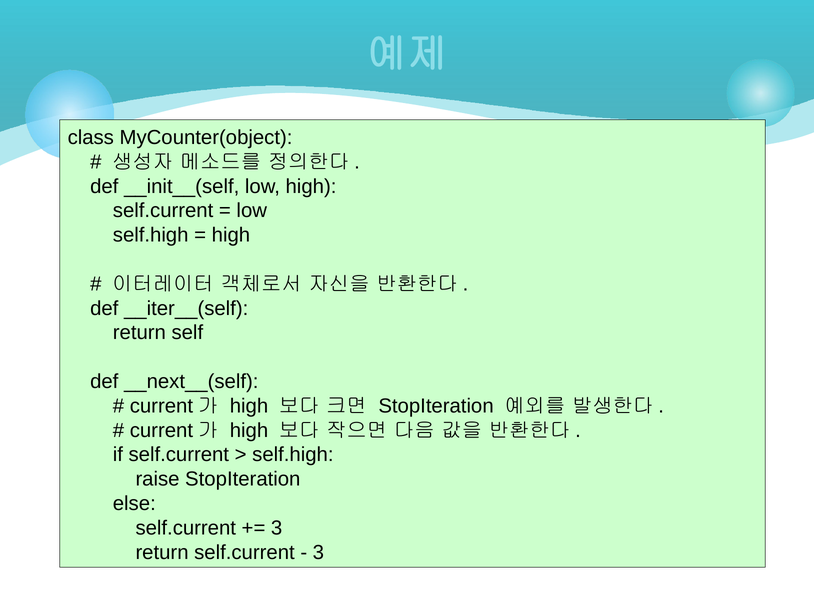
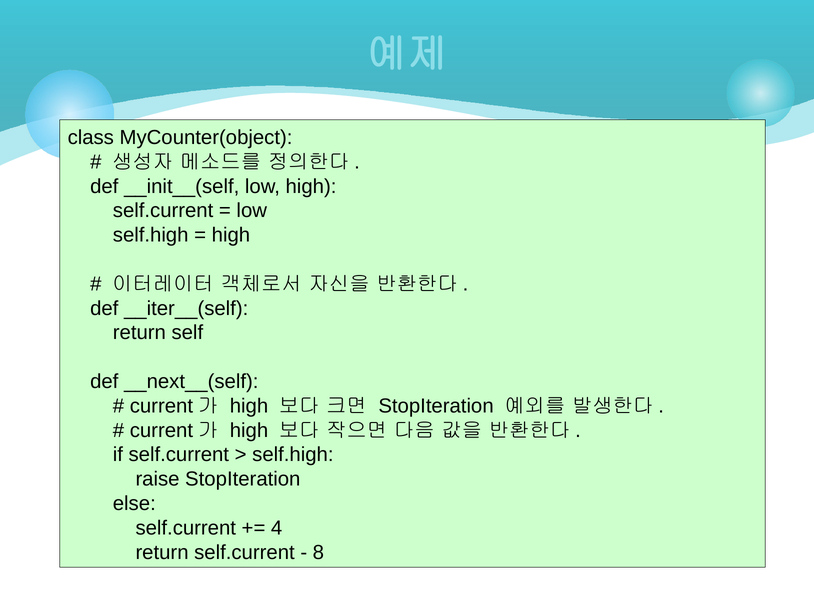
3: 3 -> 4 (277, 528)
3: 3 -> 8 (318, 553)
